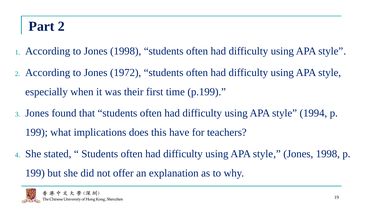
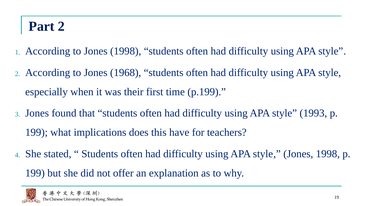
1972: 1972 -> 1968 (126, 73)
1994: 1994 -> 1993 (313, 113)
